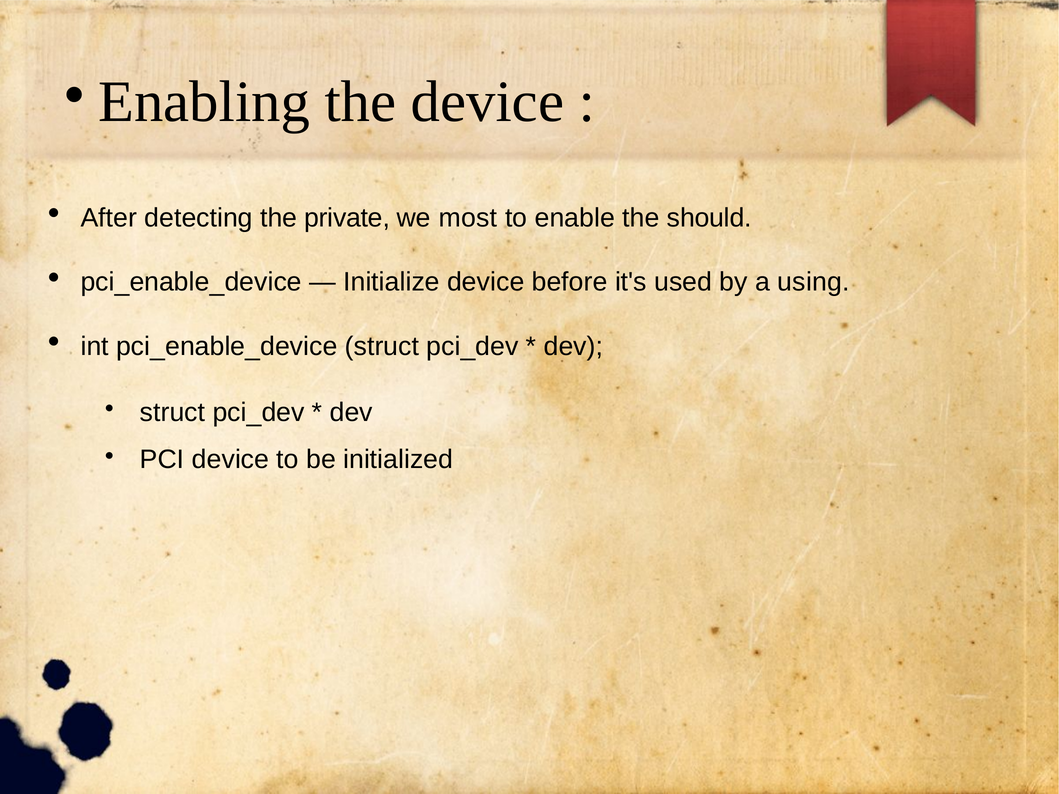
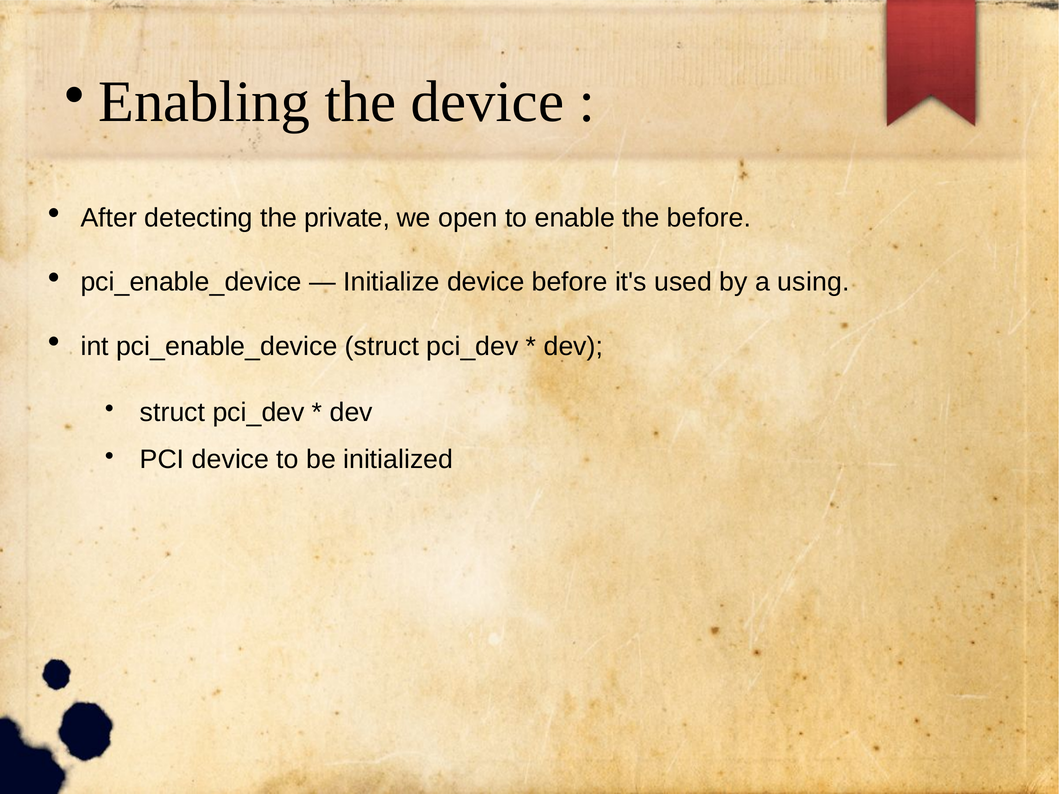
most: most -> open (468, 218)
the should: should -> before (709, 218)
